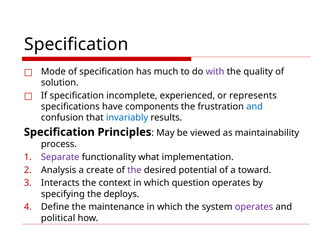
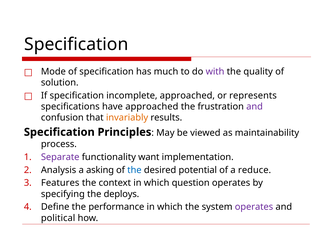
incomplete experienced: experienced -> approached (187, 95)
have components: components -> approached (152, 107)
and colour: blue -> purple (255, 107)
invariably colour: blue -> orange (127, 118)
what: what -> want (149, 157)
create: create -> asking (100, 170)
the colour: purple -> blue (134, 170)
toward: toward -> reduce (255, 170)
Interacts: Interacts -> Features (60, 183)
maintenance: maintenance -> performance (116, 207)
